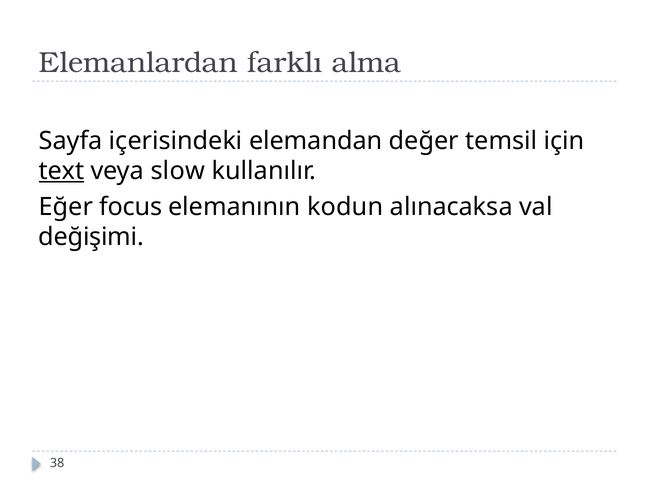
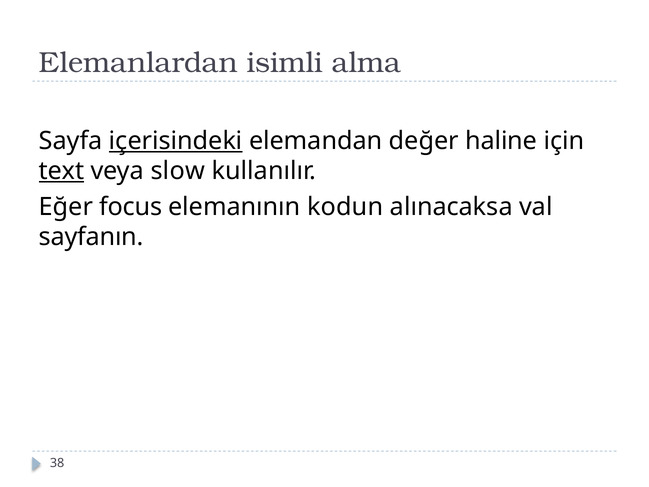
farklı: farklı -> isimli (285, 63)
içerisindeki underline: none -> present (176, 141)
temsil: temsil -> haline (501, 141)
değişimi: değişimi -> sayfanın (91, 237)
